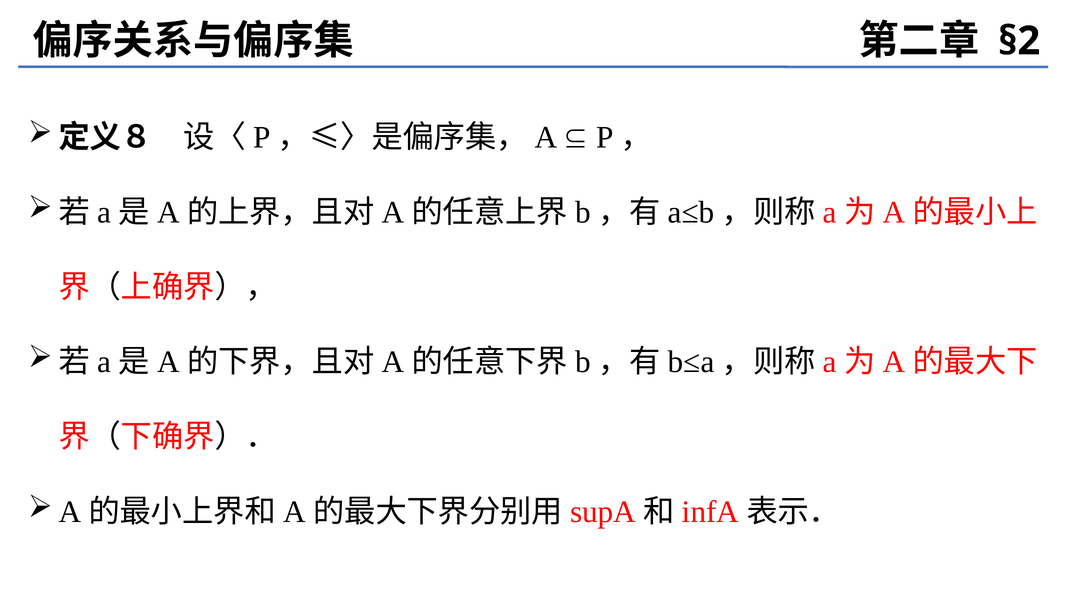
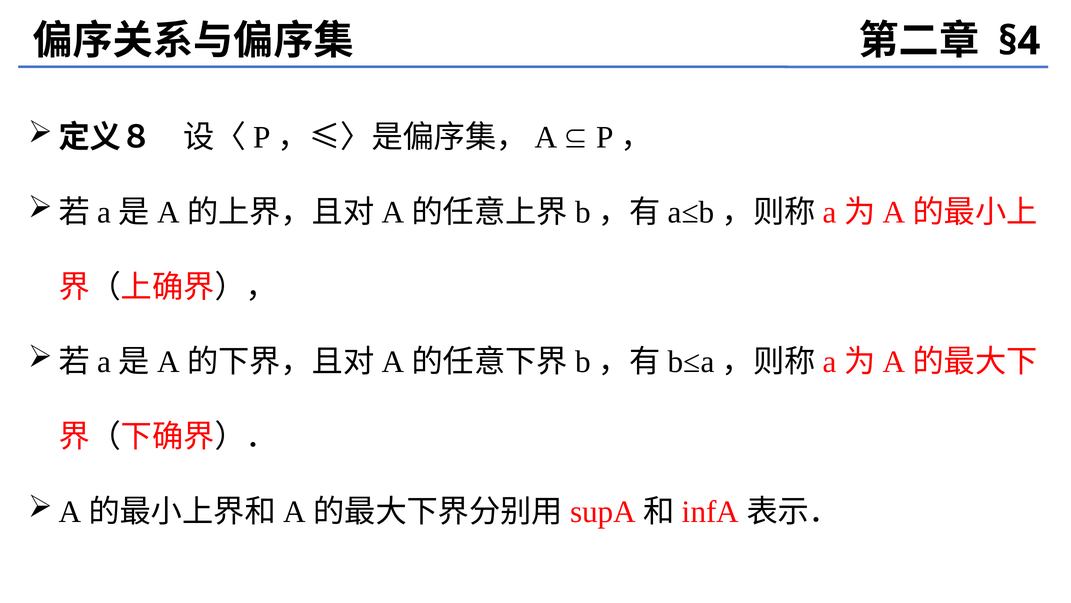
§2: §2 -> §4 (1019, 41)
